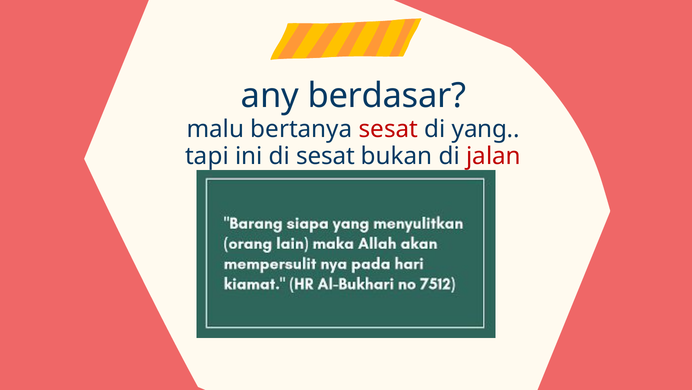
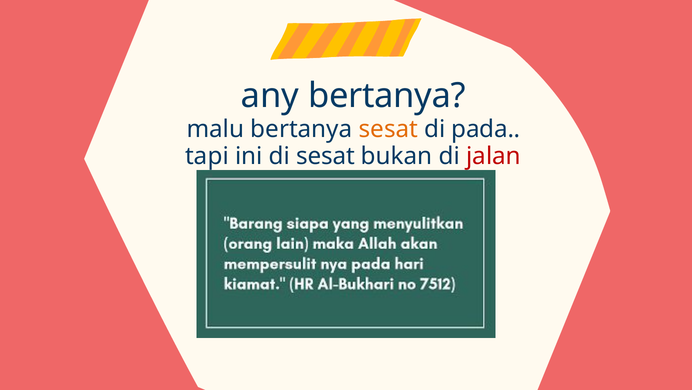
any berdasar: berdasar -> bertanya (387, 96)
sesat colour: red -> orange (388, 129)
yang: yang -> pada (486, 129)
